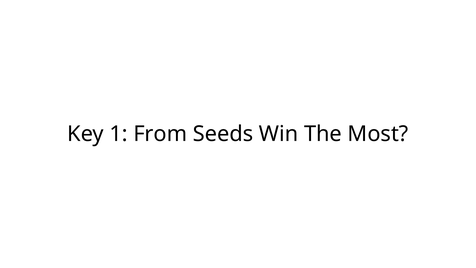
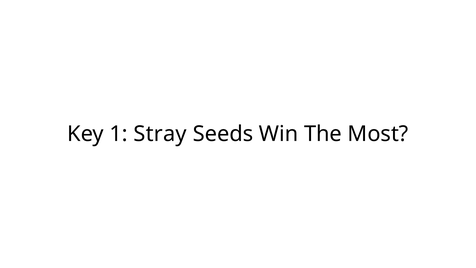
From: From -> Stray (160, 134)
